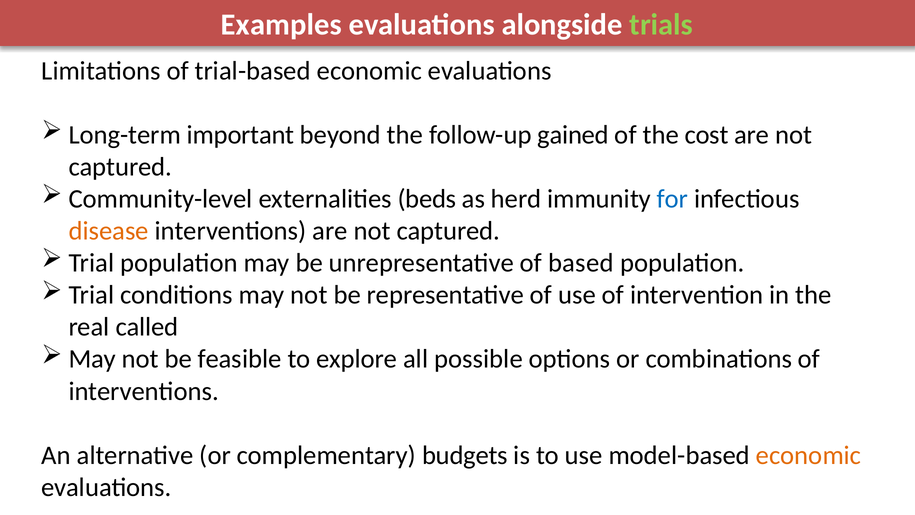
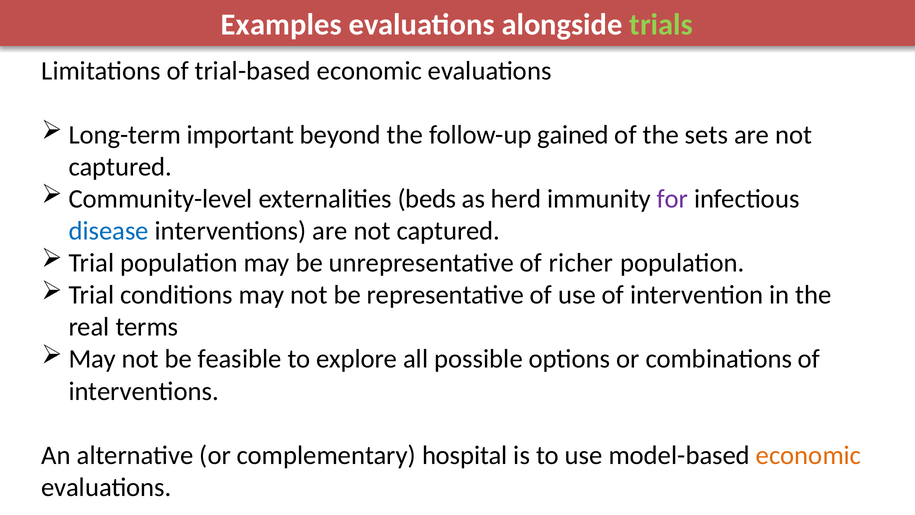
cost: cost -> sets (706, 135)
for colour: blue -> purple (673, 199)
disease colour: orange -> blue (109, 231)
based: based -> richer (581, 263)
called: called -> terms (147, 327)
budgets: budgets -> hospital (465, 455)
